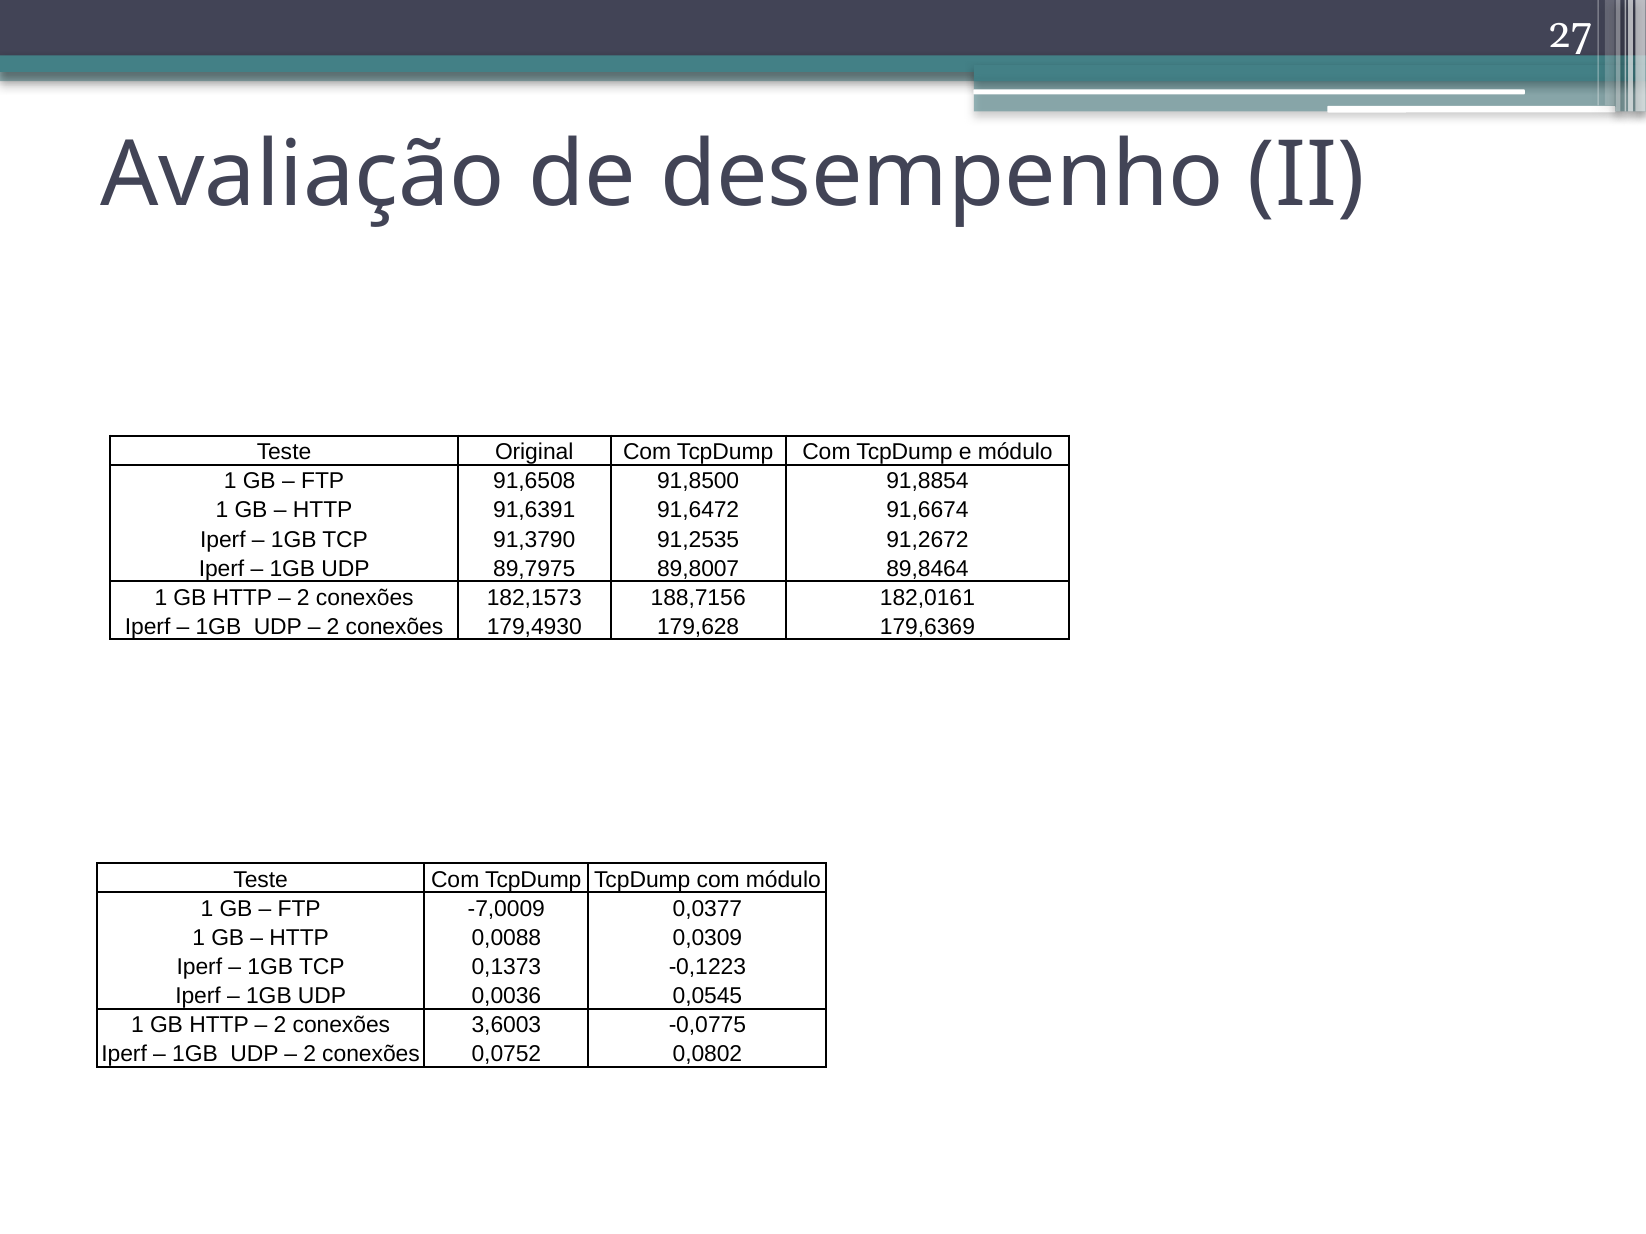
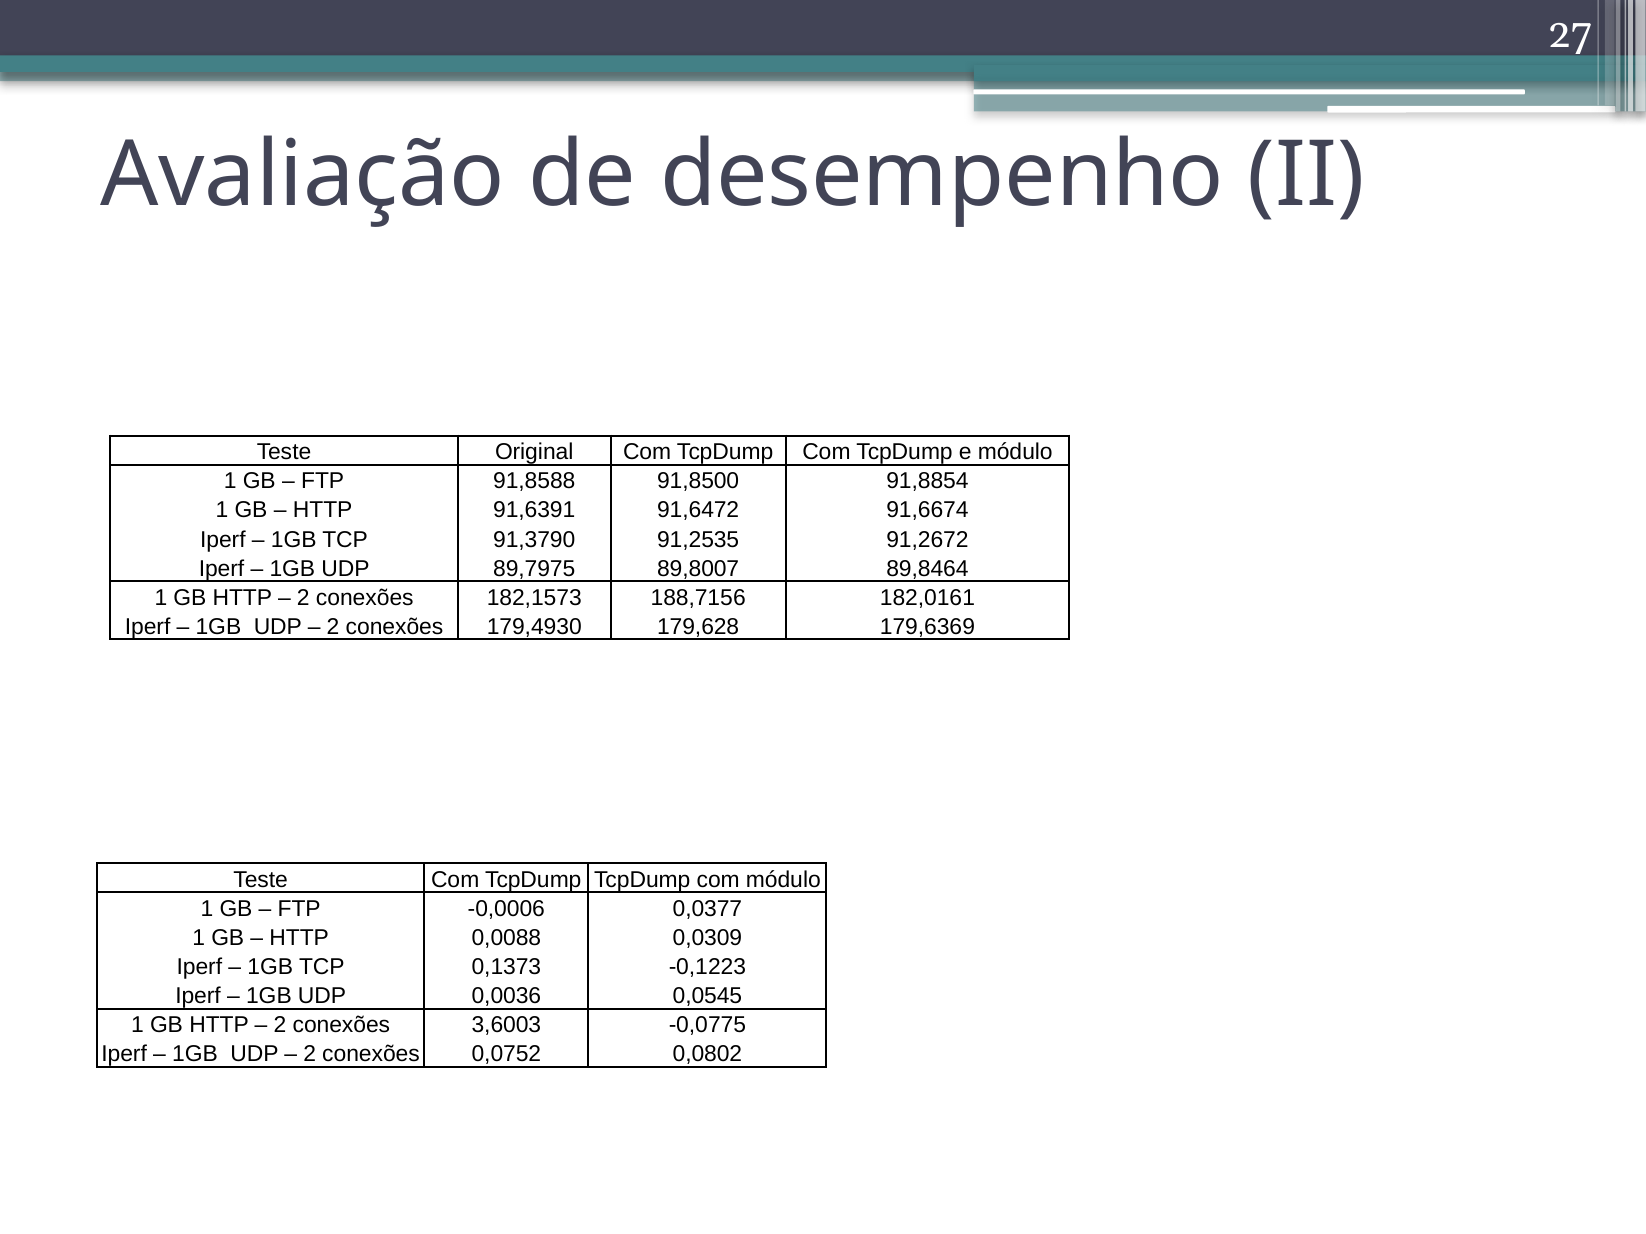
91,6508: 91,6508 -> 91,8588 (534, 482)
-7,0009: -7,0009 -> -0,0006 (506, 909)
